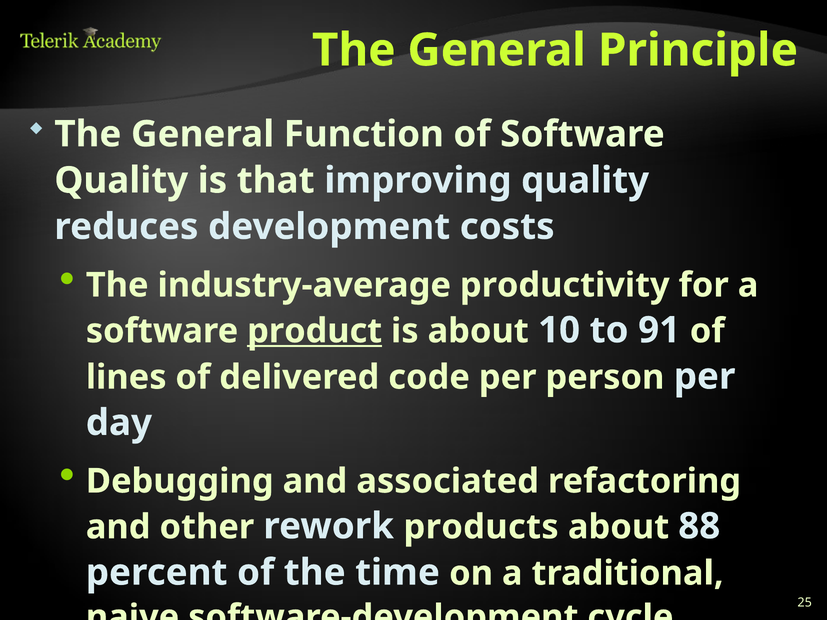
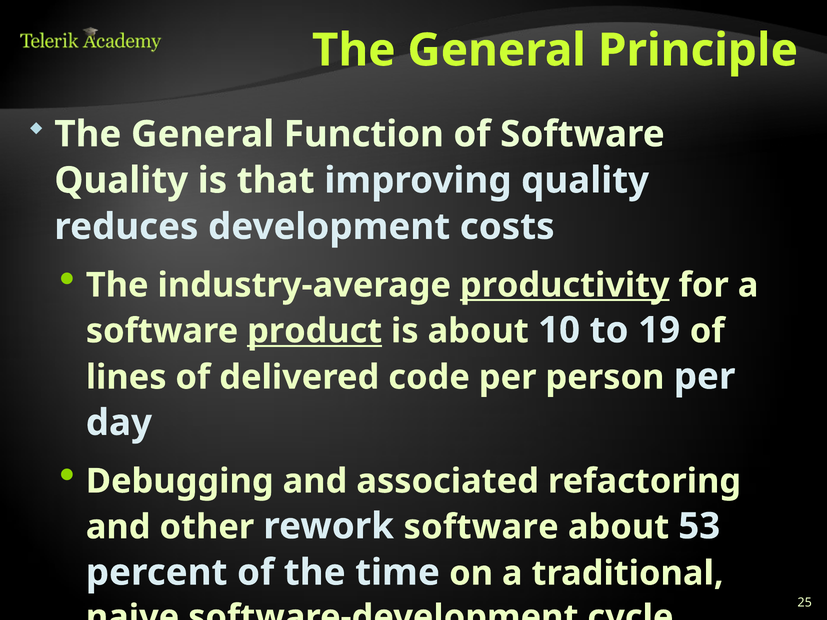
productivity underline: none -> present (565, 285)
91: 91 -> 19 (659, 330)
rework products: products -> software (481, 527)
88: 88 -> 53 (699, 526)
